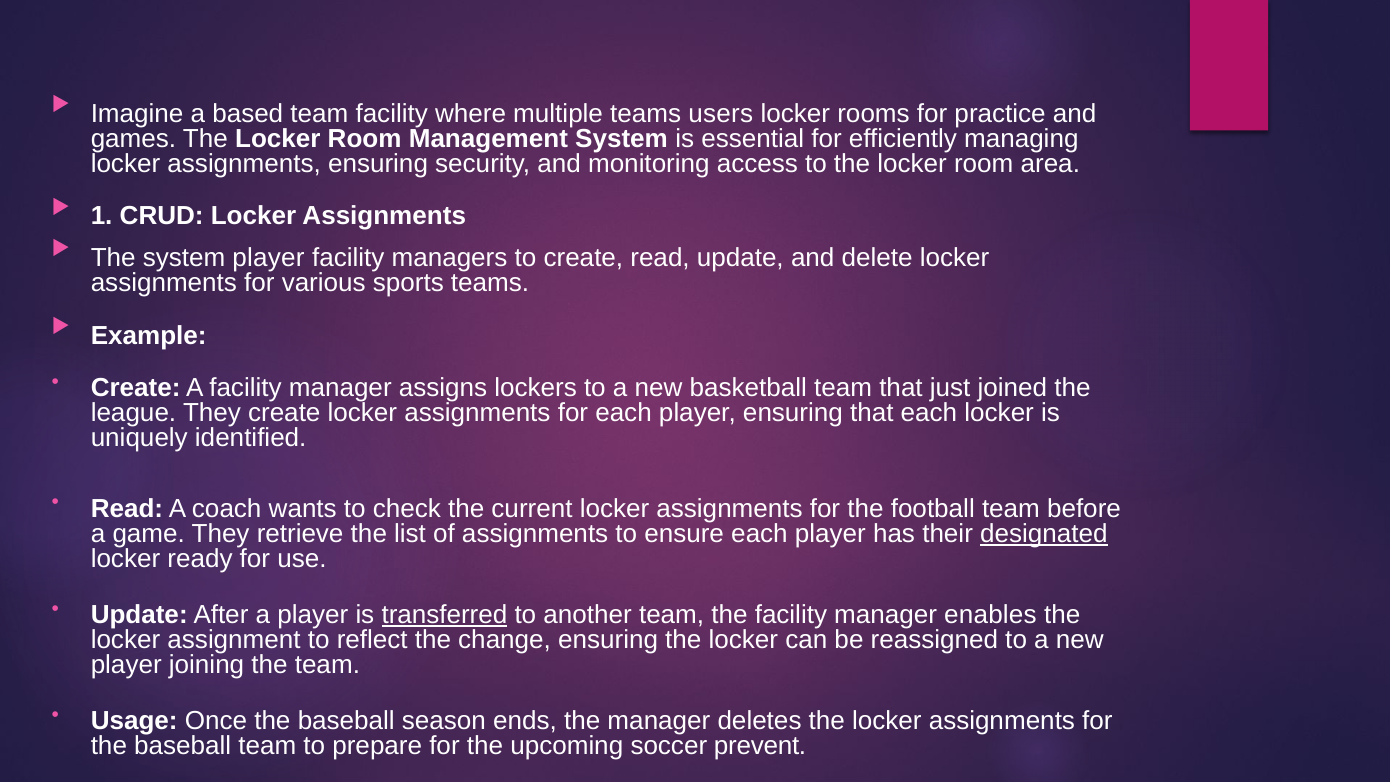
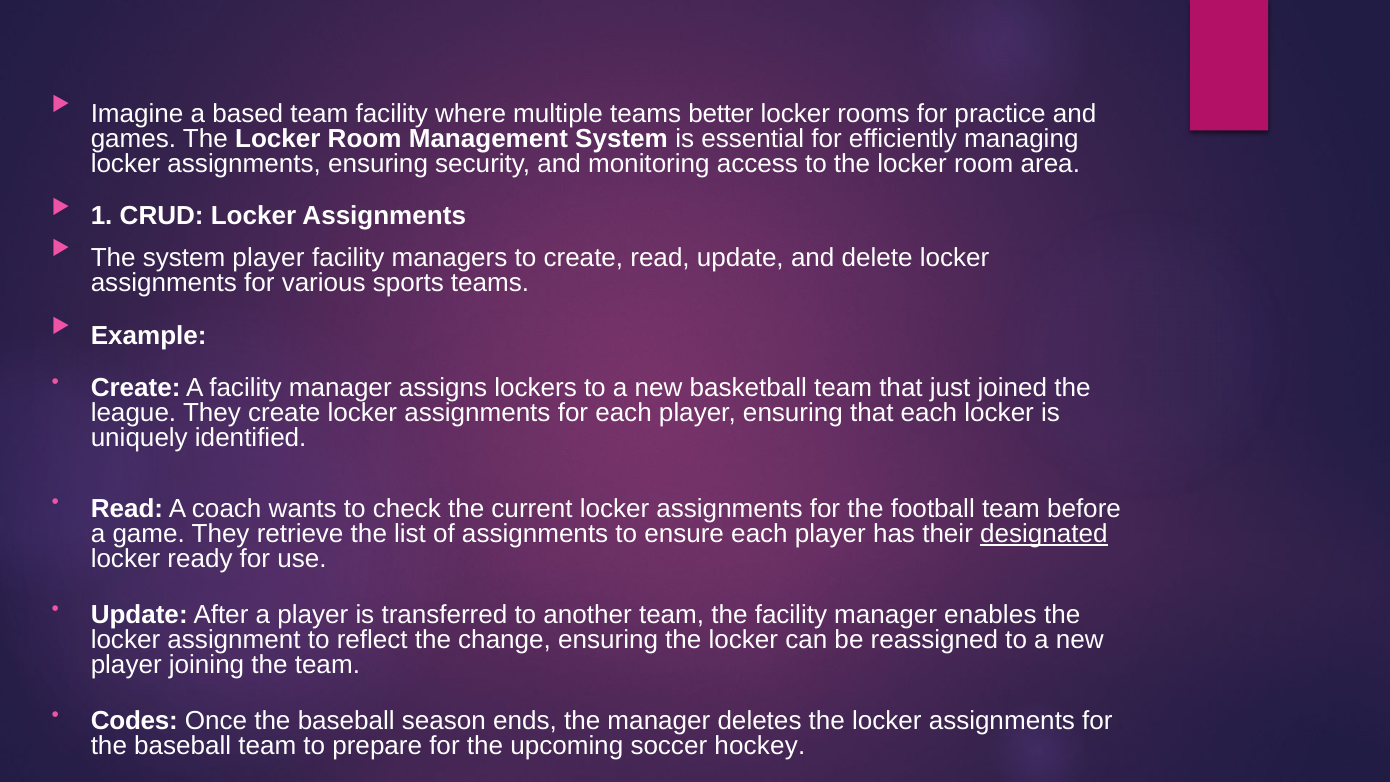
users: users -> better (721, 114)
transferred underline: present -> none (444, 615)
Usage: Usage -> Codes (134, 721)
prevent: prevent -> hockey (760, 746)
